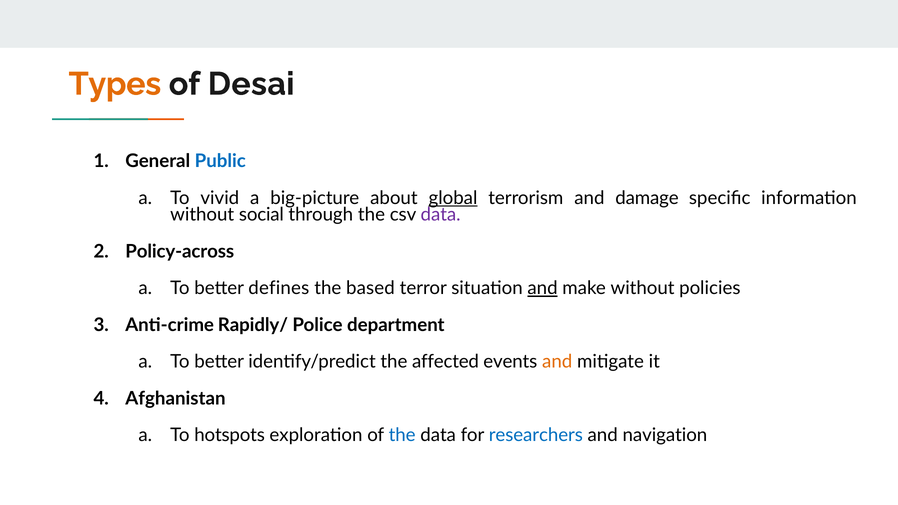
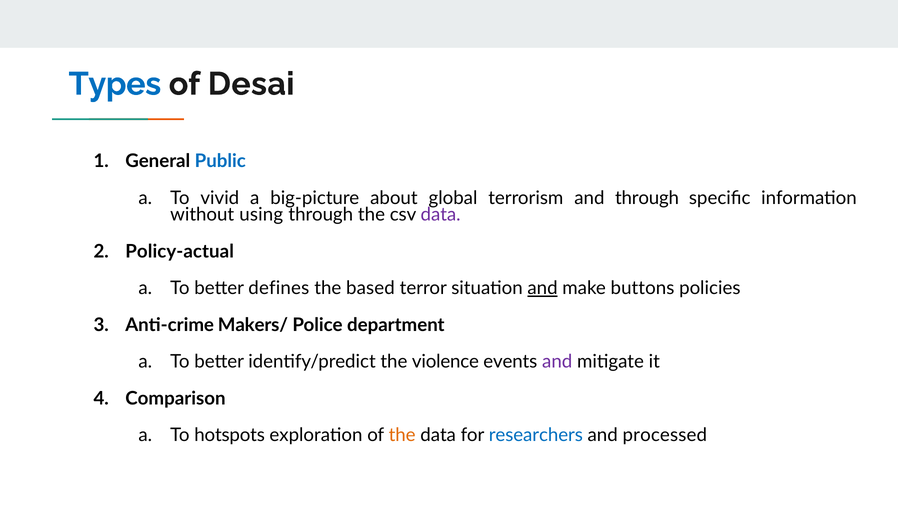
Types colour: orange -> blue (115, 84)
global underline: present -> none (453, 198)
and damage: damage -> through (647, 198)
social: social -> using (261, 215)
Policy-across: Policy-across -> Policy-actual (180, 251)
make without: without -> buttons (642, 288)
Rapidly/: Rapidly/ -> Makers/ (253, 325)
affected: affected -> violence (445, 362)
and colour: orange -> purple (557, 362)
Afghanistan: Afghanistan -> Comparison (175, 399)
the colour: blue -> orange (402, 435)
navigation: navigation -> processed (665, 435)
